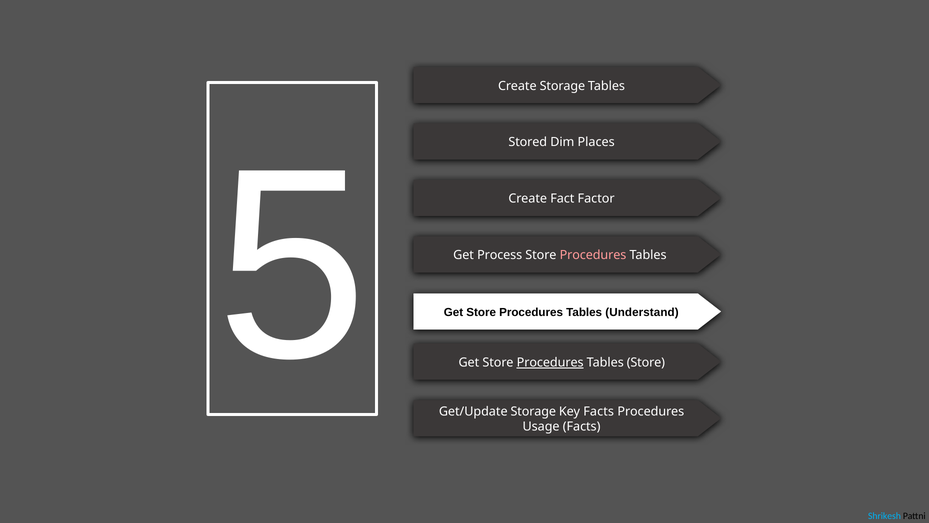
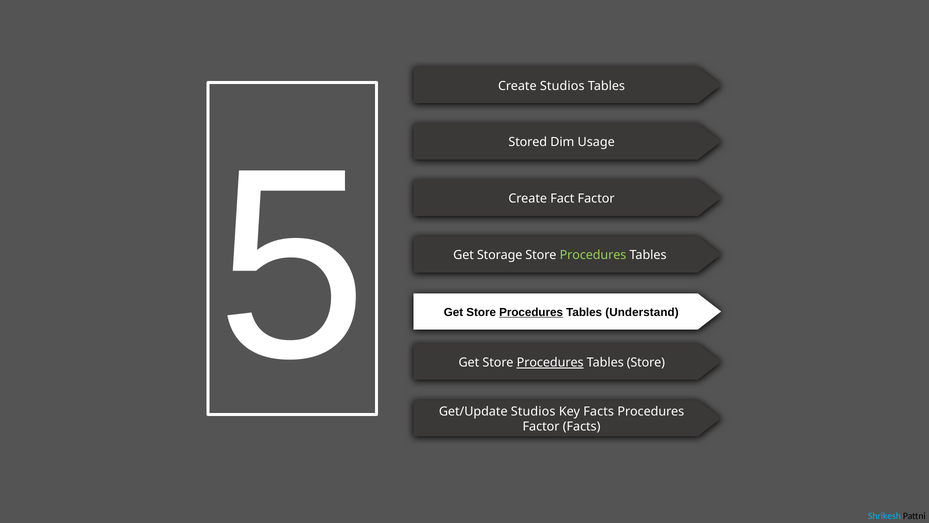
Create Storage: Storage -> Studios (562, 86)
Places: Places -> Usage (596, 142)
Process: Process -> Storage (500, 255)
Procedures colour: pink -> light green (593, 255)
Procedures underline: none -> present (531, 312)
Get/Update Storage: Storage -> Studios (533, 411)
Usage: Usage -> Factor (541, 426)
